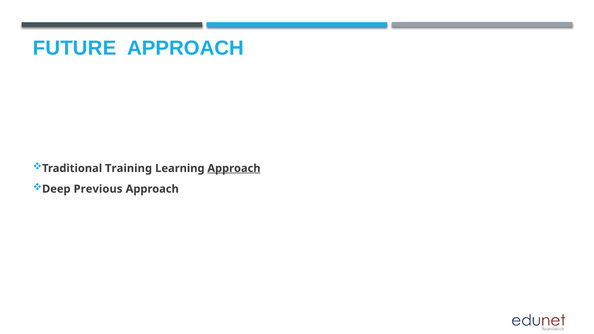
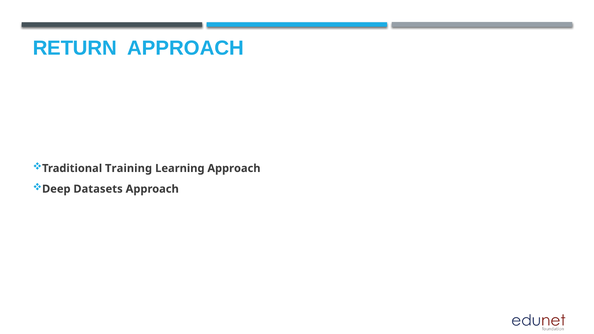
FUTURE: FUTURE -> RETURN (75, 48)
Approach underline: present -> none (234, 168)
Previous: Previous -> Datasets (98, 189)
